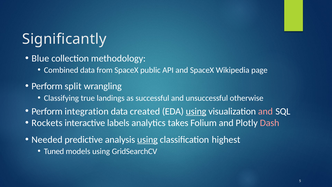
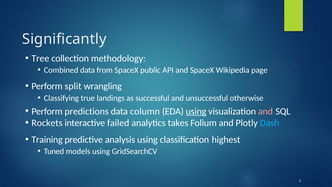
Blue: Blue -> Tree (40, 58)
integration: integration -> predictions (87, 111)
created: created -> column (145, 111)
labels: labels -> failed (118, 123)
Dash colour: pink -> light blue (270, 123)
Needed: Needed -> Training (47, 139)
using underline: present -> none (147, 139)
